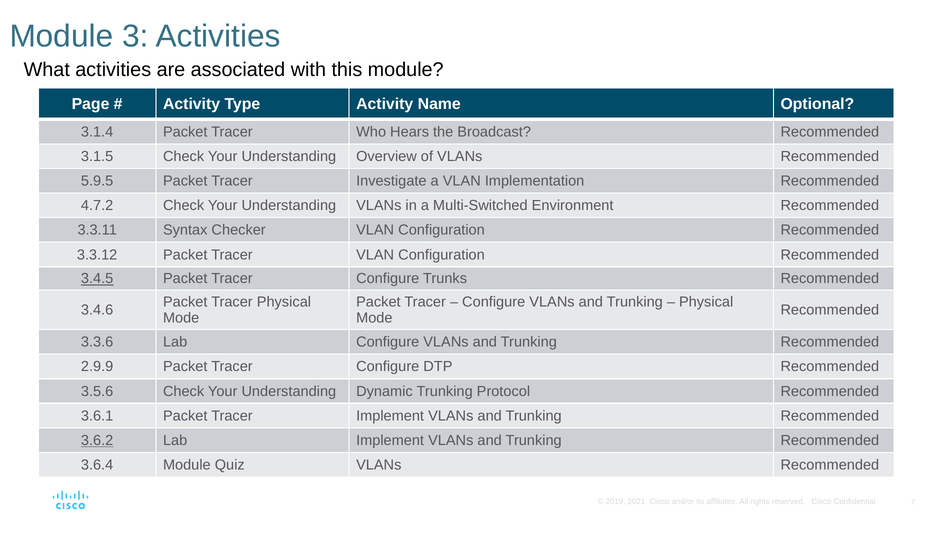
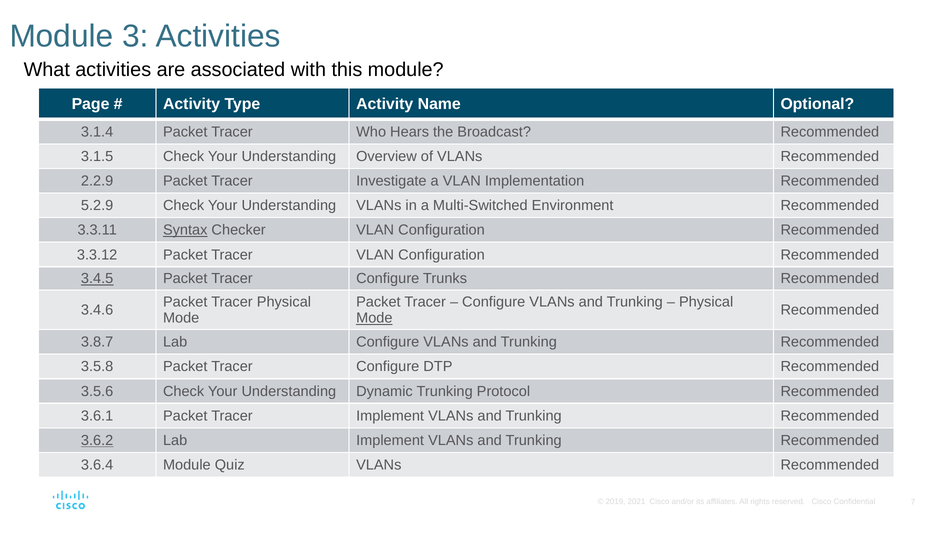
5.9.5: 5.9.5 -> 2.2.9 (97, 181)
4.7.2: 4.7.2 -> 5.2.9 (97, 206)
Syntax underline: none -> present (185, 230)
Mode underline: none -> present (374, 318)
3.3.6: 3.3.6 -> 3.8.7 (97, 342)
2.9.9: 2.9.9 -> 3.5.8 (97, 367)
